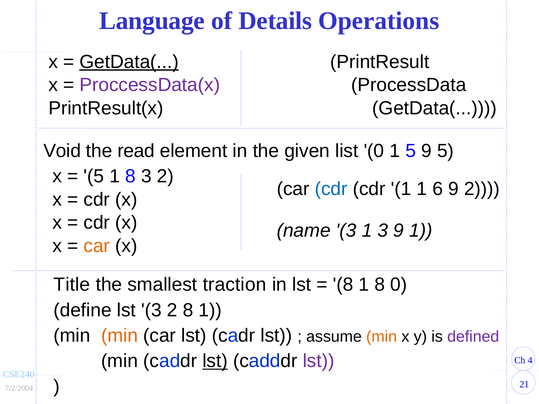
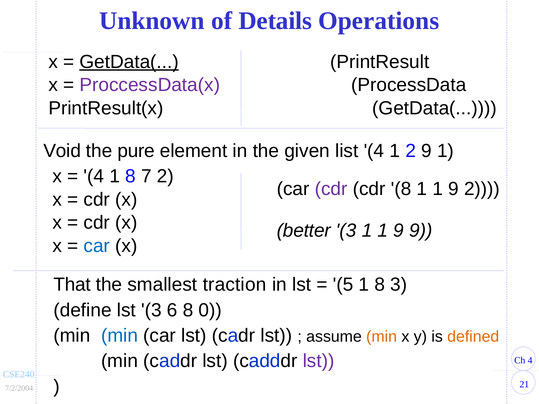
Language: Language -> Unknown (152, 21)
read: read -> pure (136, 151)
list 0: 0 -> 4 (374, 151)
1 5: 5 -> 2 (411, 151)
9 5: 5 -> 1 (446, 151)
5: 5 -> 4 (94, 176)
8 3: 3 -> 7 (146, 176)
cdr colour: blue -> purple (331, 189)
cdr 1: 1 -> 8 (401, 189)
6: 6 -> 1 (438, 189)
name: name -> better (304, 231)
3 1 3: 3 -> 1 (383, 231)
9 1: 1 -> 9 (421, 231)
car colour: orange -> blue (97, 246)
Title: Title -> That (72, 285)
8: 8 -> 5 (343, 285)
8 0: 0 -> 3 (399, 285)
lst 3 2: 2 -> 6 (172, 310)
1: 1 -> 0 (210, 310)
min colour: orange -> blue (119, 336)
defined colour: purple -> orange (473, 337)
lst underline: present -> none (215, 361)
